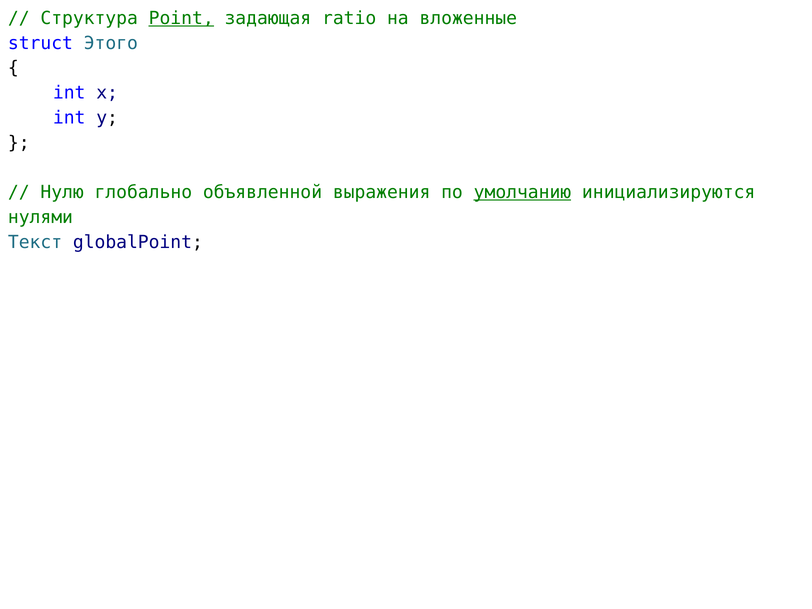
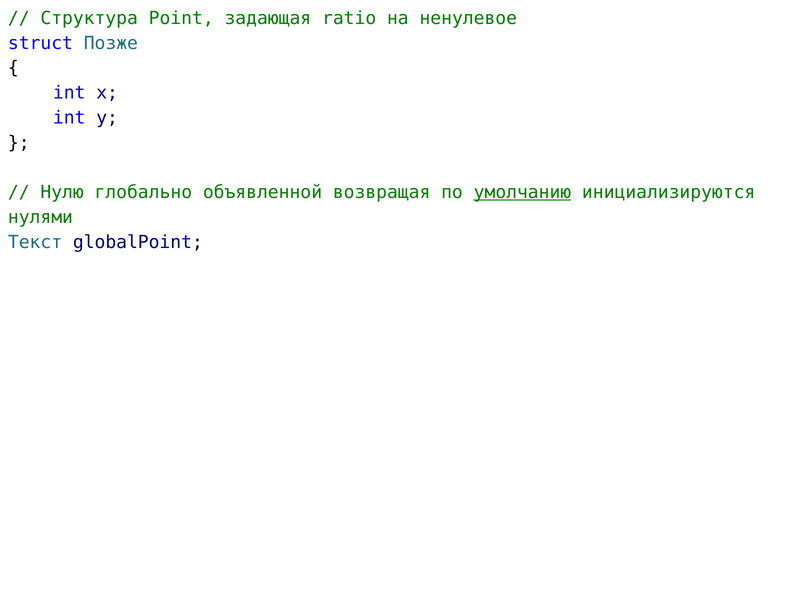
Point underline: present -> none (181, 18)
вложенные: вложенные -> ненулевое (468, 18)
Этого: Этого -> Позже (111, 43)
выражения: выражения -> возвращая (382, 192)
